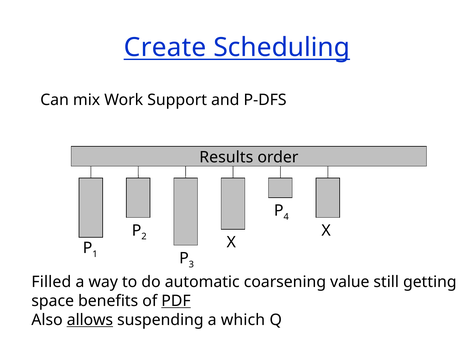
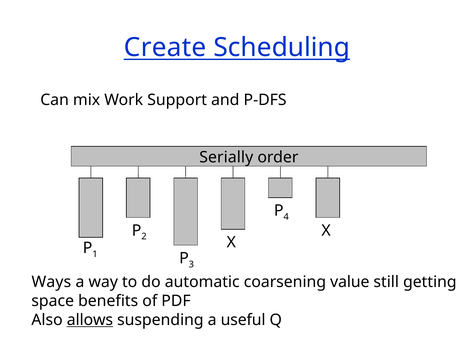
Results: Results -> Serially (226, 157)
Filled: Filled -> Ways (51, 281)
PDF underline: present -> none (176, 300)
which: which -> useful (243, 319)
